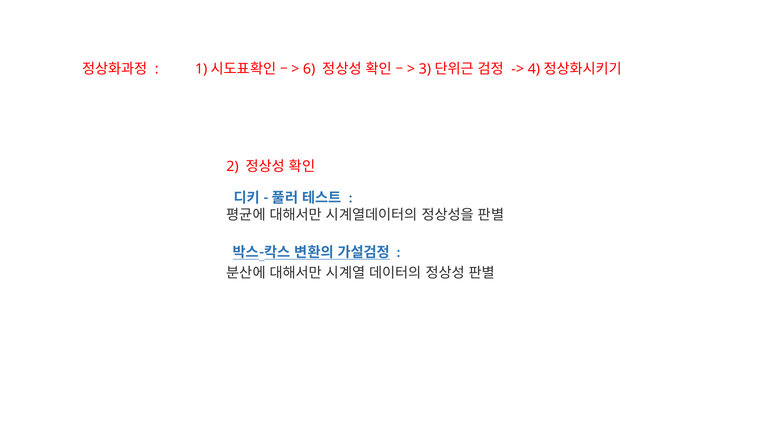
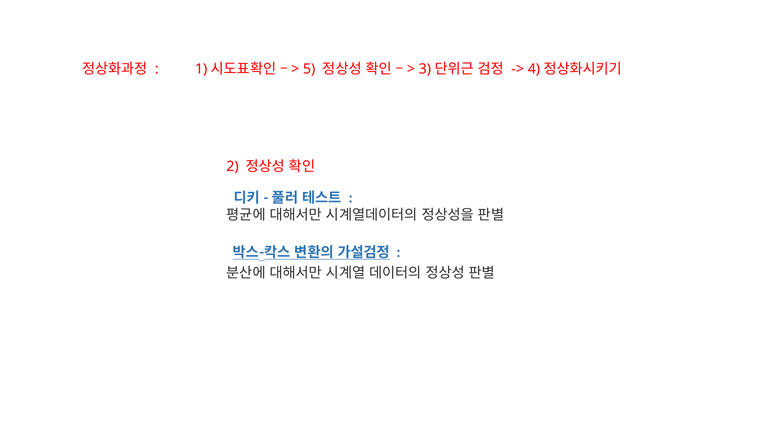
6: 6 -> 5 (309, 69)
